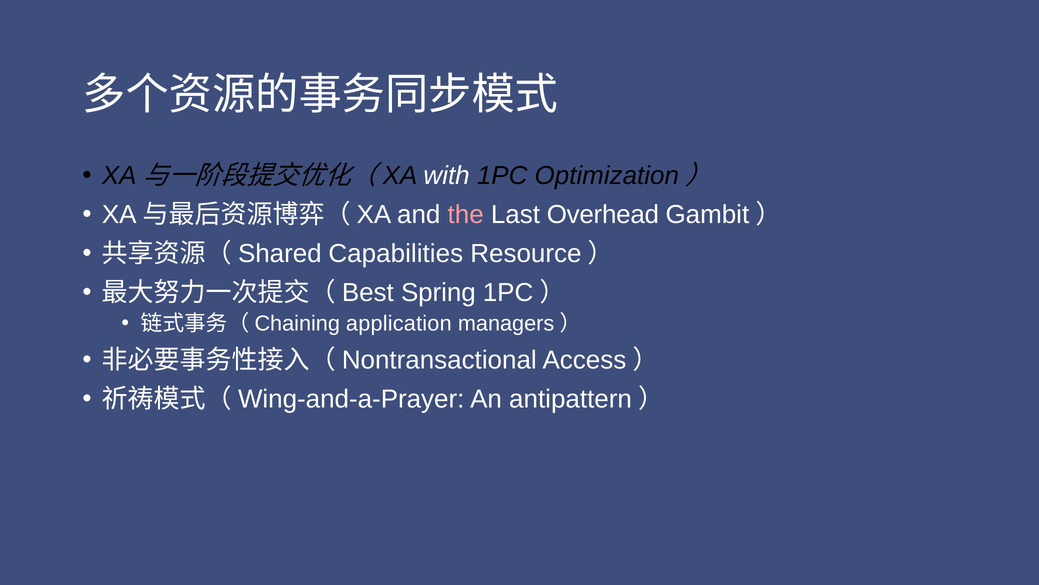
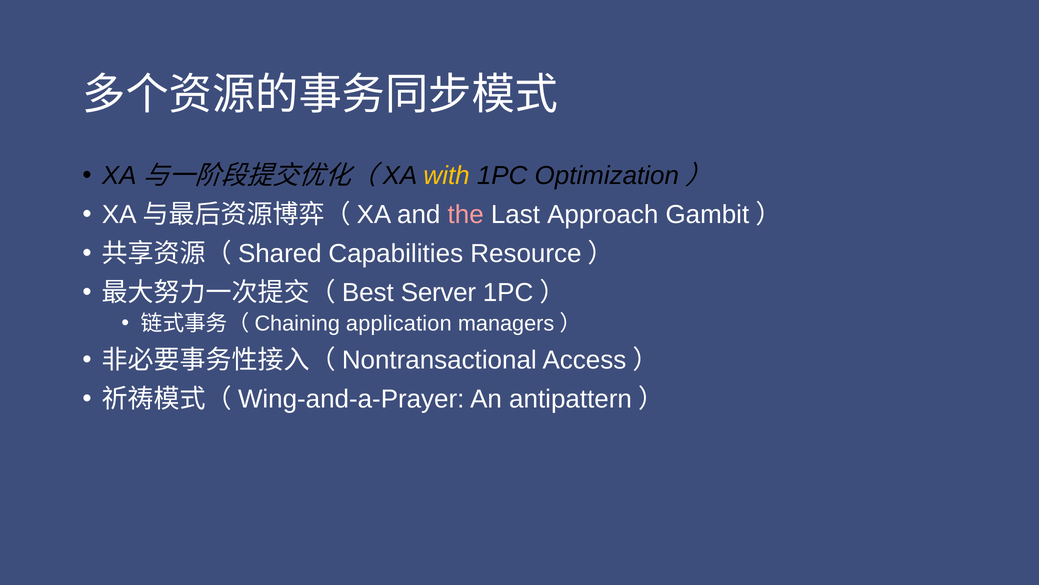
with colour: white -> yellow (447, 176)
Overhead: Overhead -> Approach (603, 214)
Spring: Spring -> Server (438, 292)
